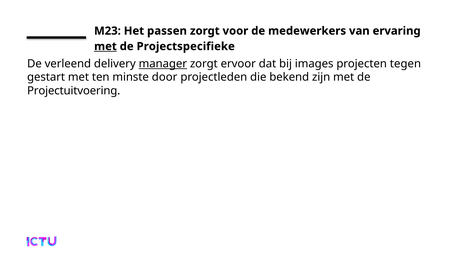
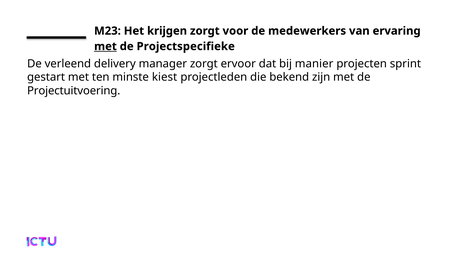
passen: passen -> krijgen (167, 31)
manager underline: present -> none (163, 64)
images: images -> manier (314, 64)
tegen: tegen -> sprint (405, 64)
door: door -> kiest (165, 77)
